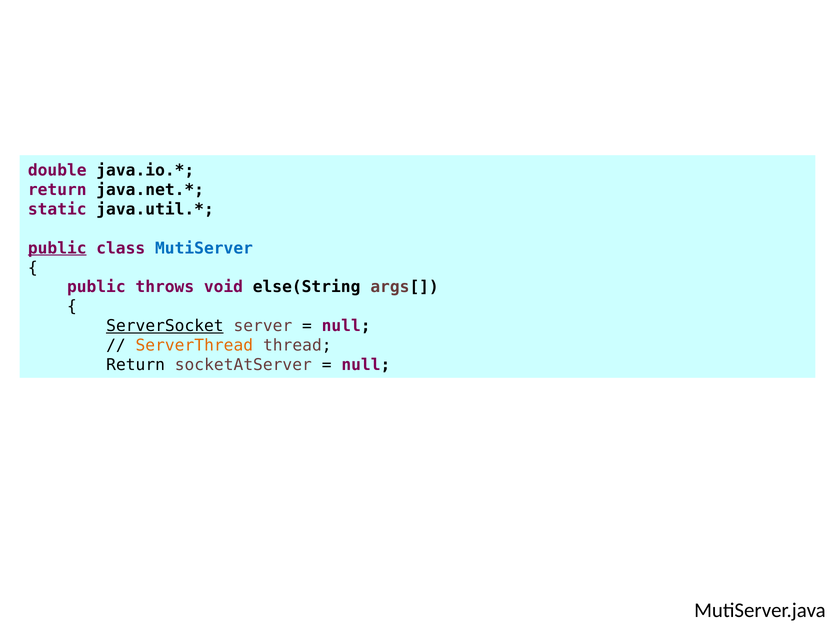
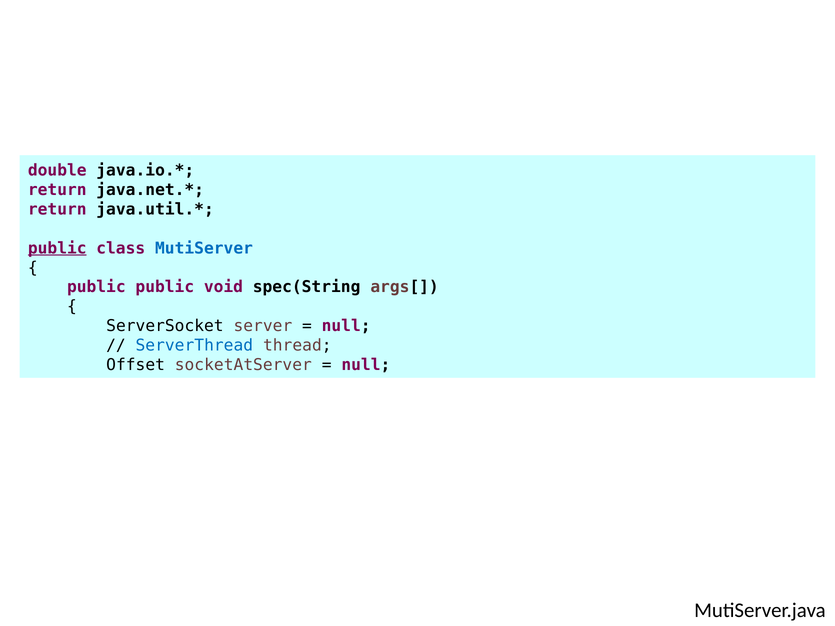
static: static -> return (57, 209)
public throws: throws -> public (165, 287)
else(String: else(String -> spec(String (307, 287)
ServerSocket underline: present -> none (165, 326)
ServerThread colour: orange -> blue (194, 346)
Return: Return -> Offset (136, 365)
